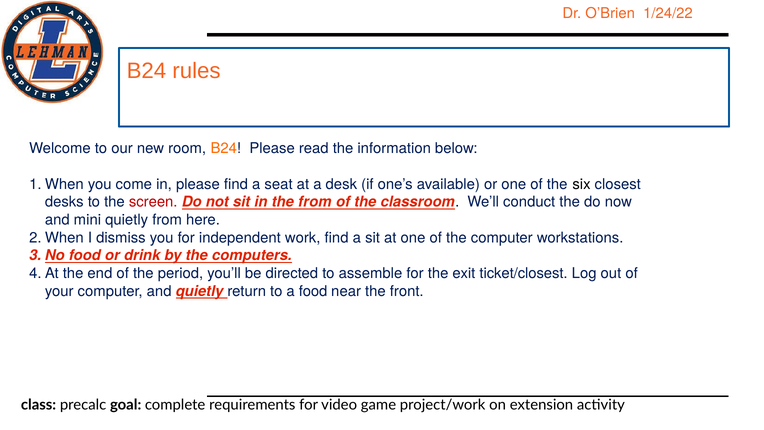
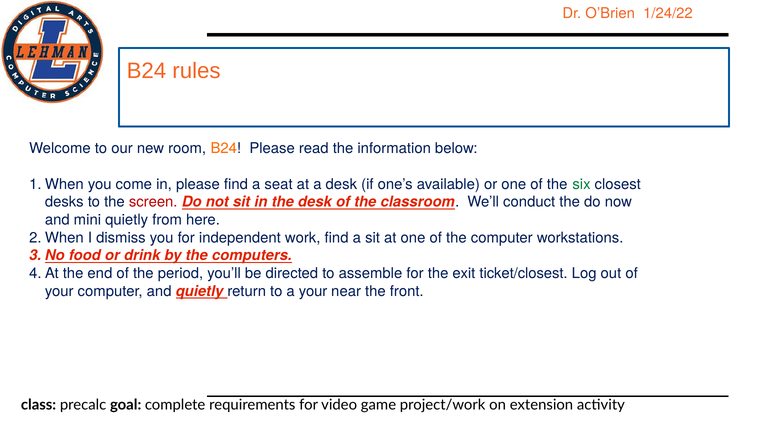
six colour: black -> green (581, 184)
the from: from -> desk (315, 202)
a food: food -> your (313, 291)
